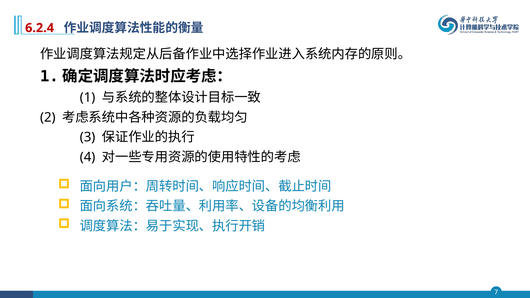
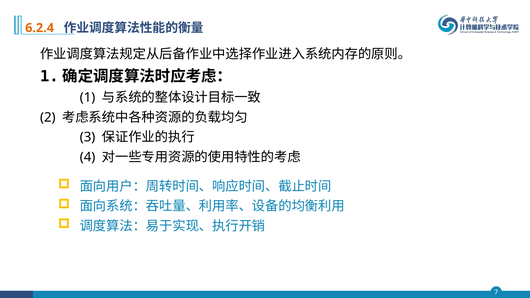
6.2.4 colour: red -> orange (40, 28)
